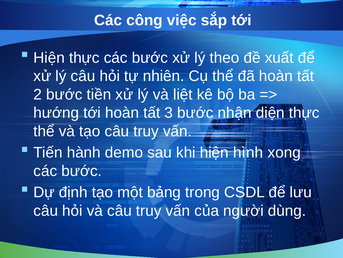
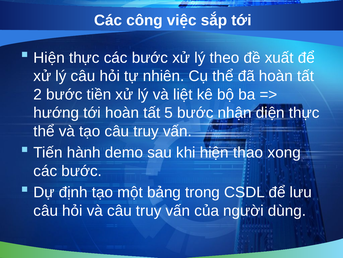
3: 3 -> 5 (169, 113)
hình: hình -> thao (248, 152)
